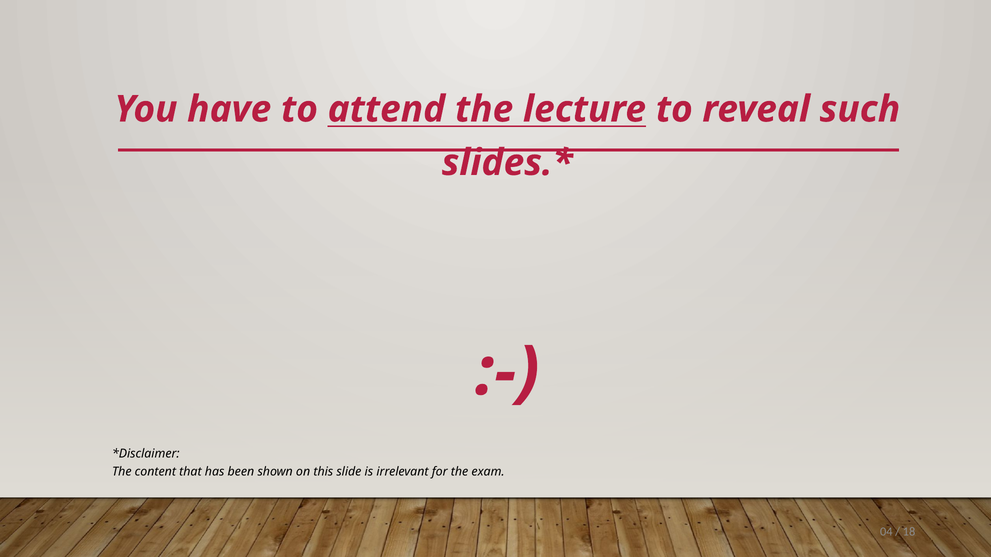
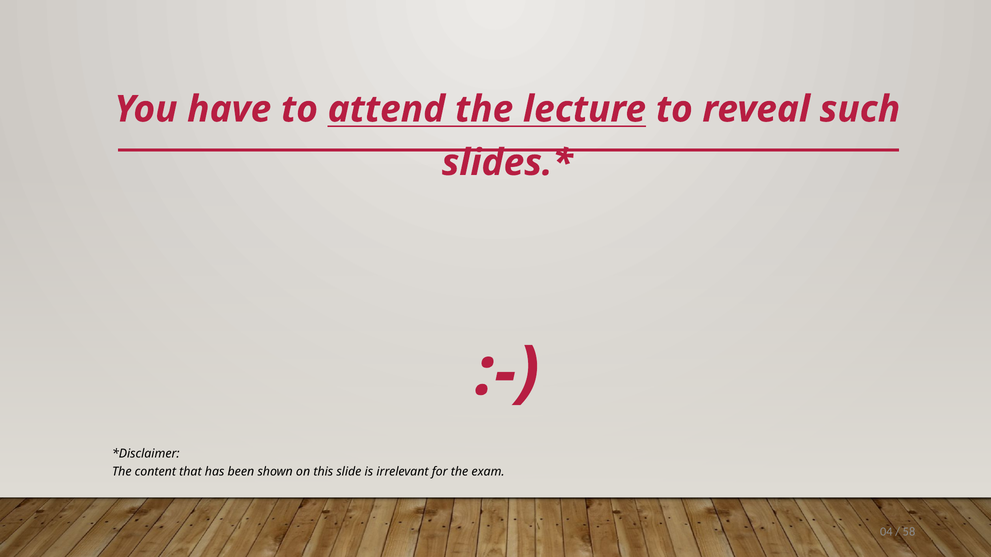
18: 18 -> 58 (909, 532)
